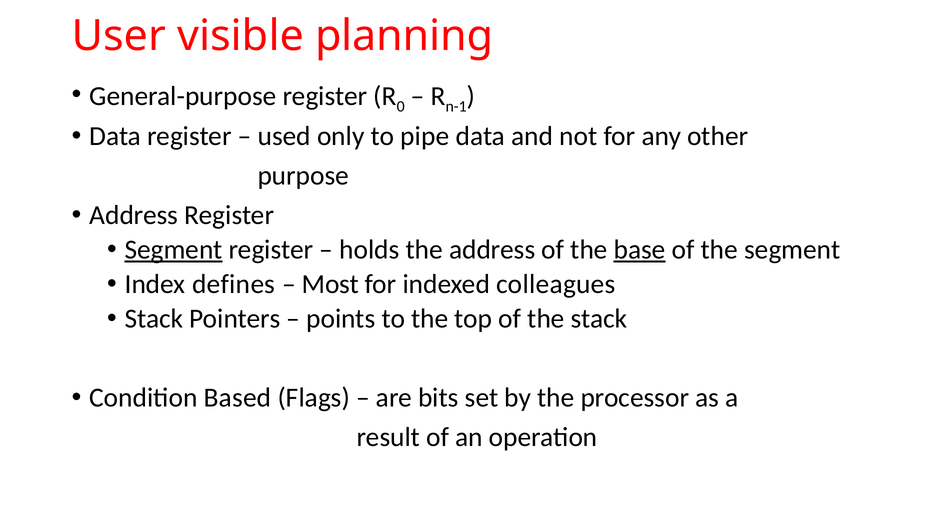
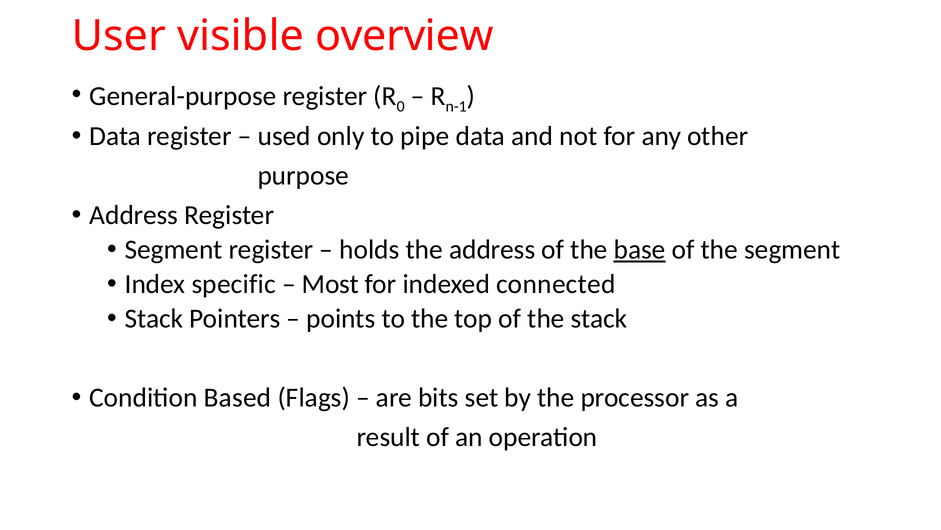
planning: planning -> overview (404, 36)
Segment underline: present -> none (174, 249)
defines: defines -> specific (234, 284)
colleagues: colleagues -> connected (556, 284)
